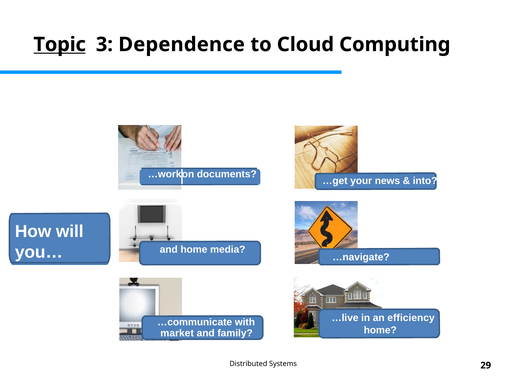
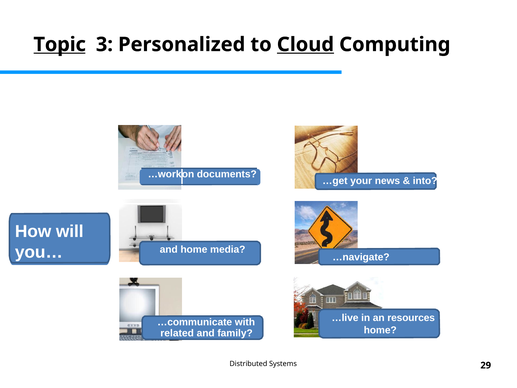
Dependence: Dependence -> Personalized (182, 44)
Cloud underline: none -> present (305, 44)
efficiency: efficiency -> resources (411, 318)
market: market -> related (177, 333)
